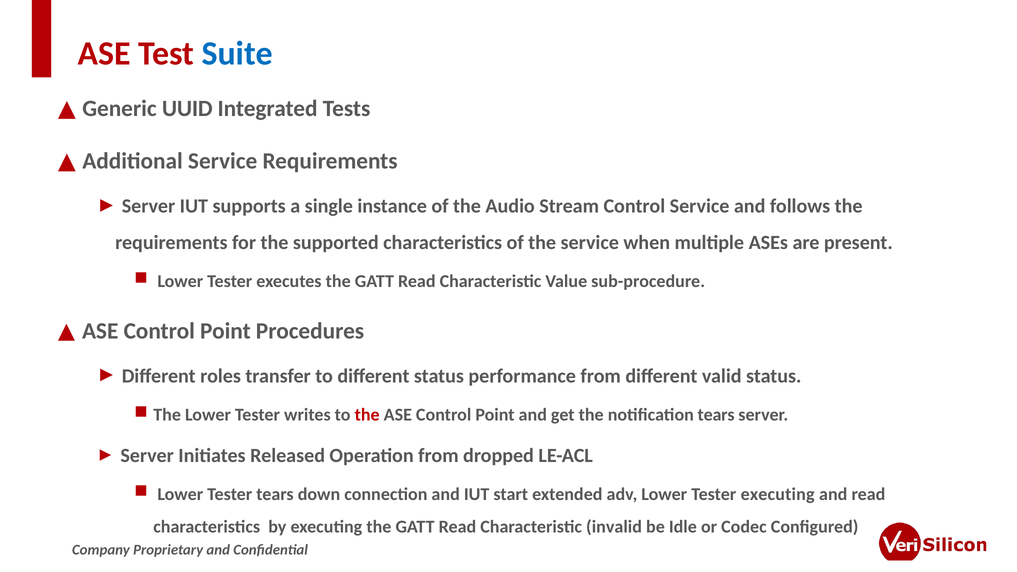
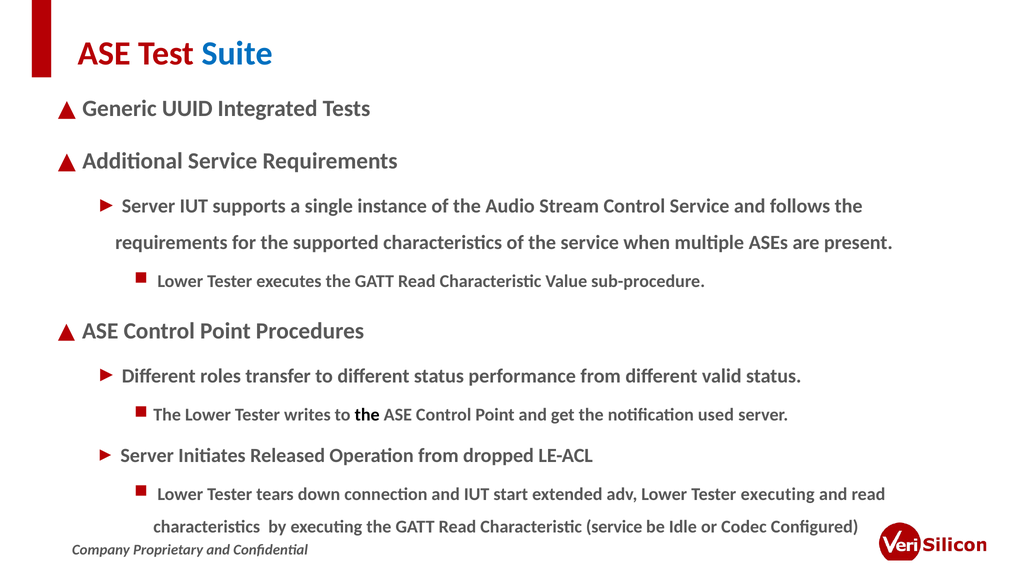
the colour: red -> black (367, 415)
notification tears: tears -> used (716, 415)
Characteristic invalid: invalid -> service (614, 527)
